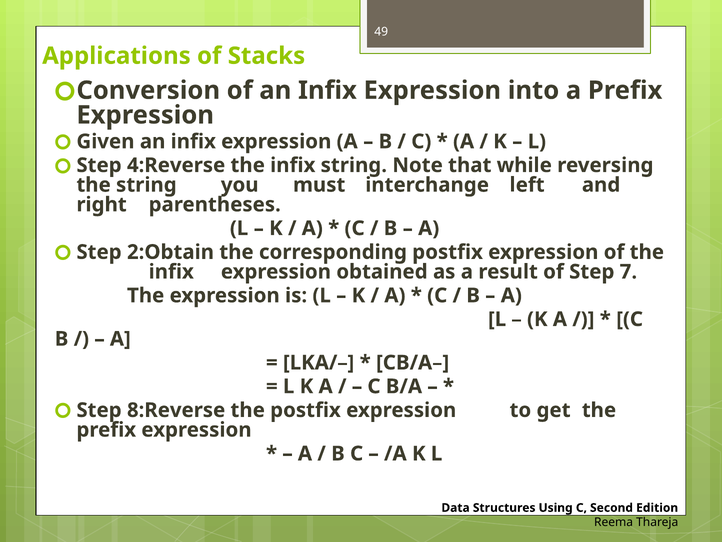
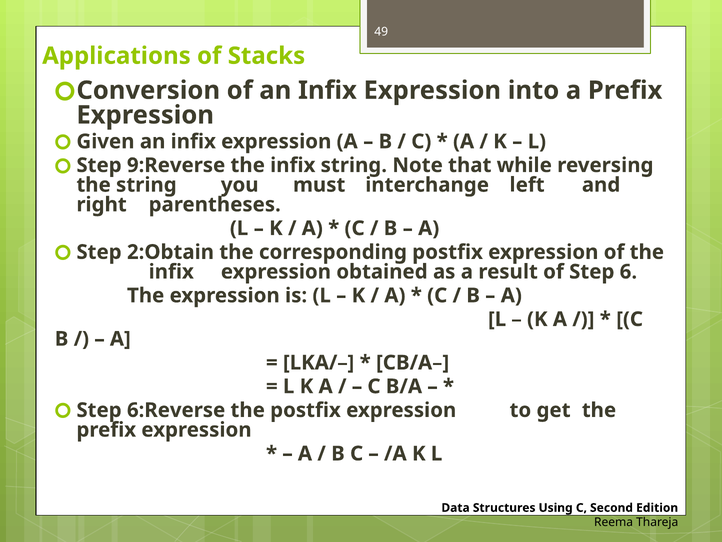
4:Reverse: 4:Reverse -> 9:Reverse (176, 165)
7: 7 -> 6 (628, 272)
8:Reverse: 8:Reverse -> 6:Reverse (176, 410)
